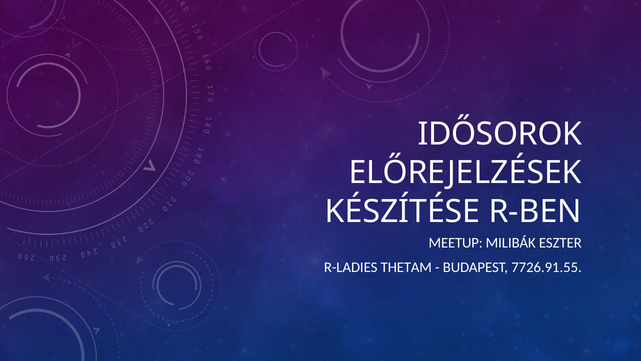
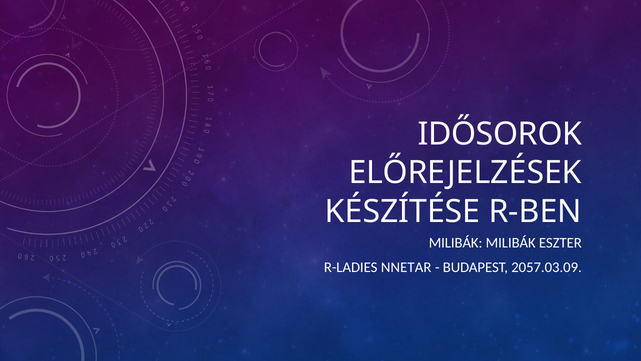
MEETUP: MEETUP -> MILIBÁK (456, 243)
THETAM: THETAM -> NNETAR (406, 267)
7726.91.55: 7726.91.55 -> 2057.03.09 (547, 267)
